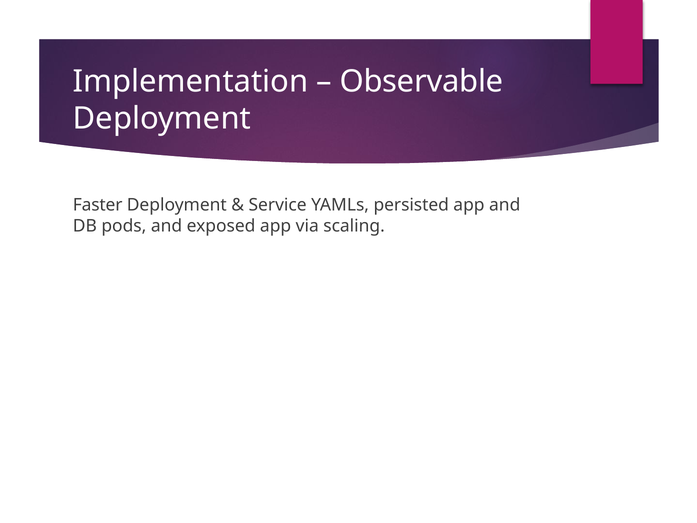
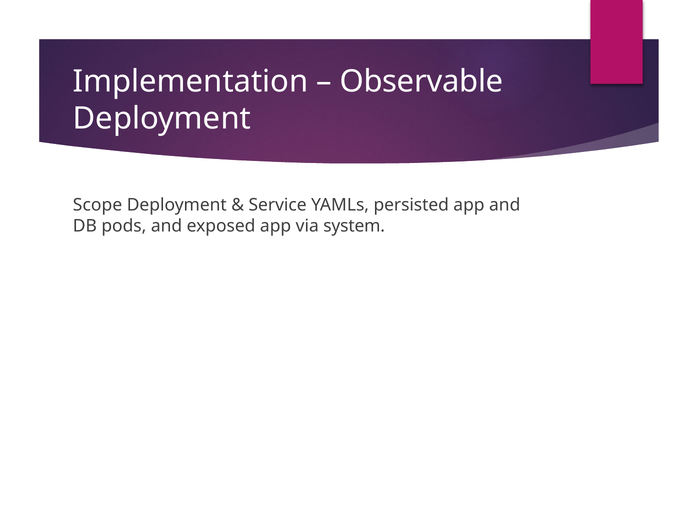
Faster: Faster -> Scope (98, 205)
scaling: scaling -> system (354, 226)
